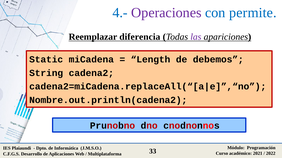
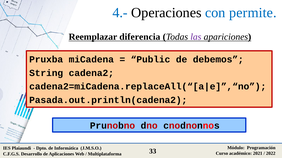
Operaciones colour: purple -> black (166, 13)
Static: Static -> Pruxba (46, 60)
Length: Length -> Public (151, 60)
Nombre.out.println(cadena2: Nombre.out.println(cadena2 -> Pasada.out.println(cadena2 (108, 100)
